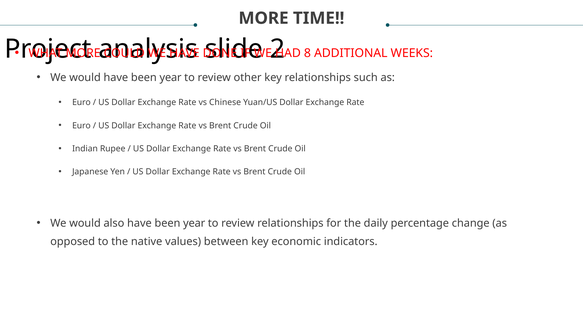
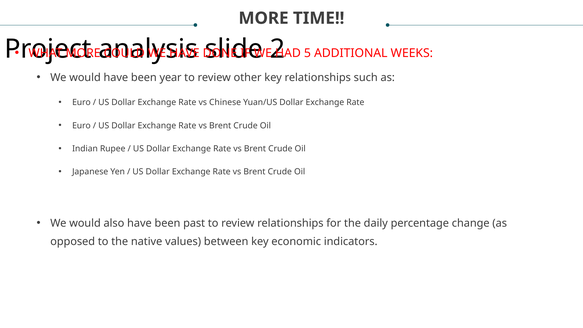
8: 8 -> 5 (307, 53)
also have been year: year -> past (194, 223)
